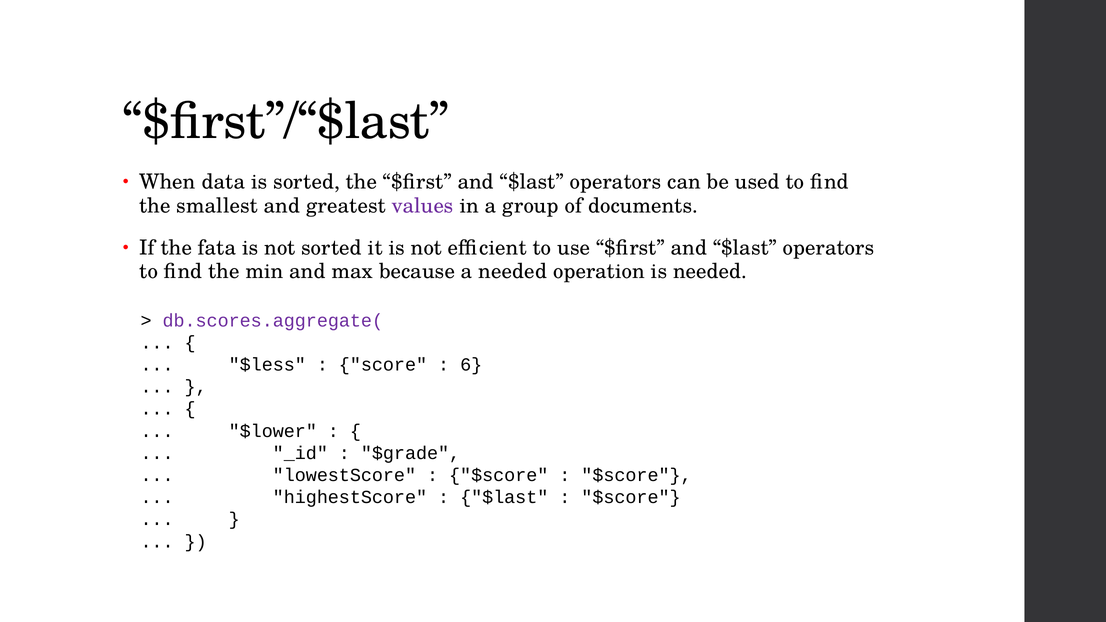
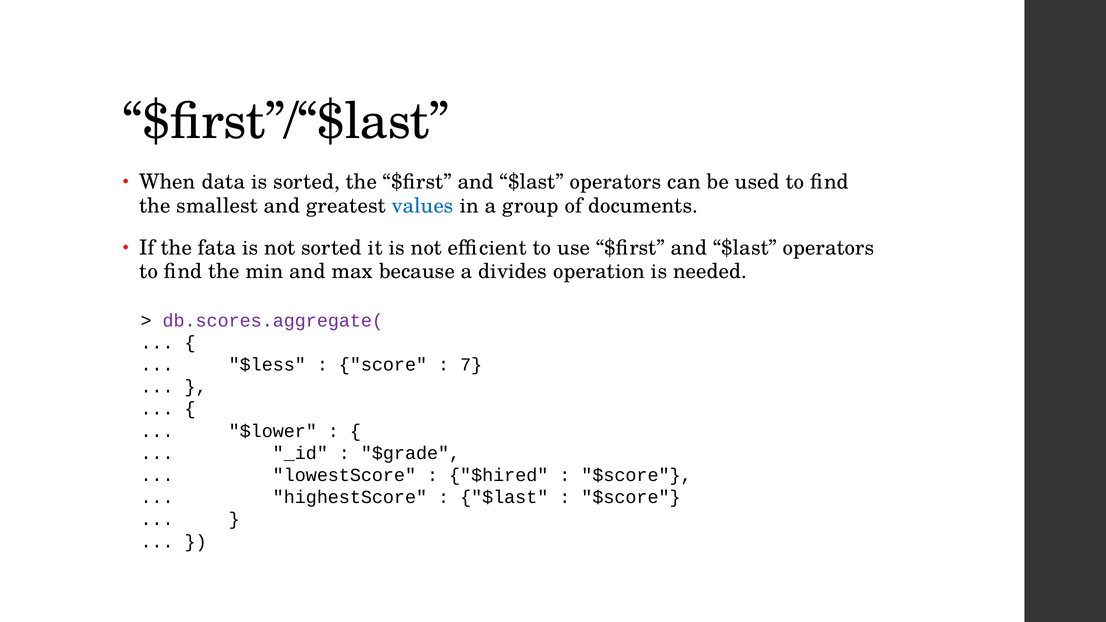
values colour: purple -> blue (423, 206)
a needed: needed -> divides (513, 271)
6: 6 -> 7 (471, 365)
$score: $score -> $hired (499, 475)
